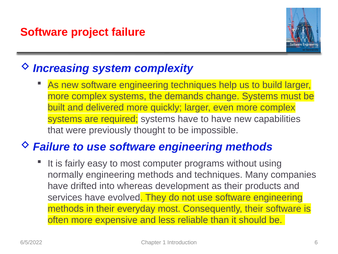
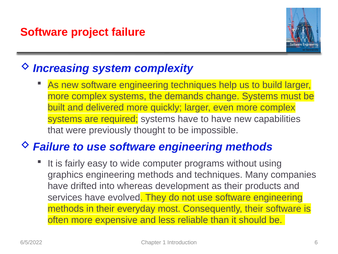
to most: most -> wide (130, 163)
normally: normally -> graphics (65, 174)
